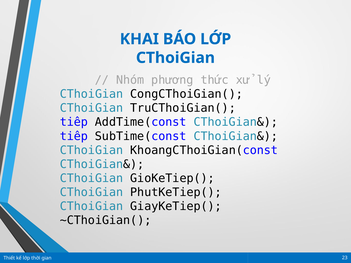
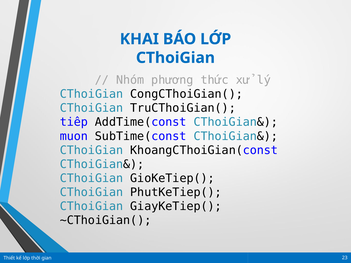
tiếp: tiếp -> muon (74, 136)
